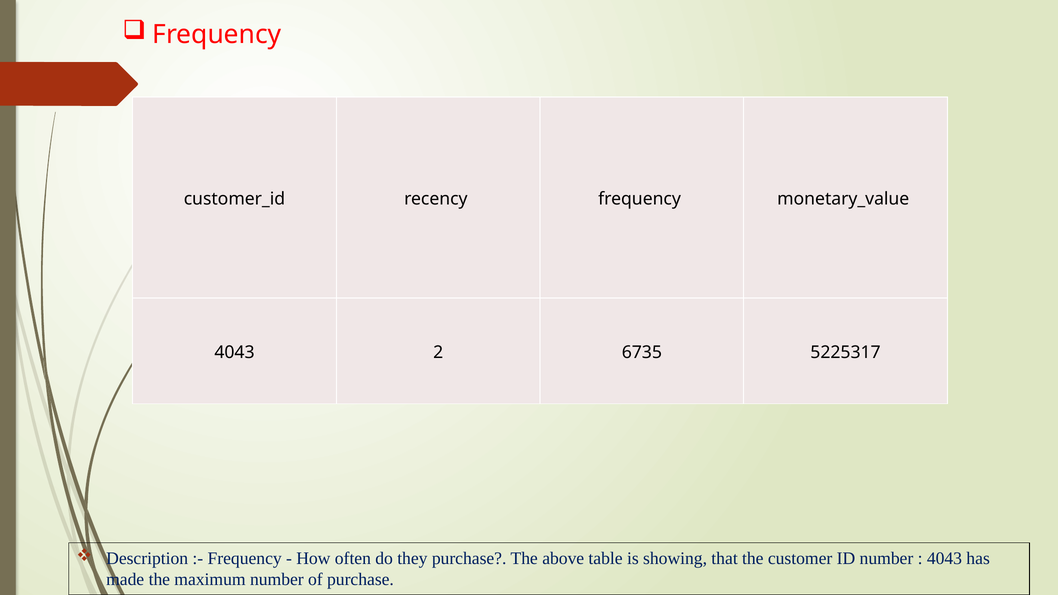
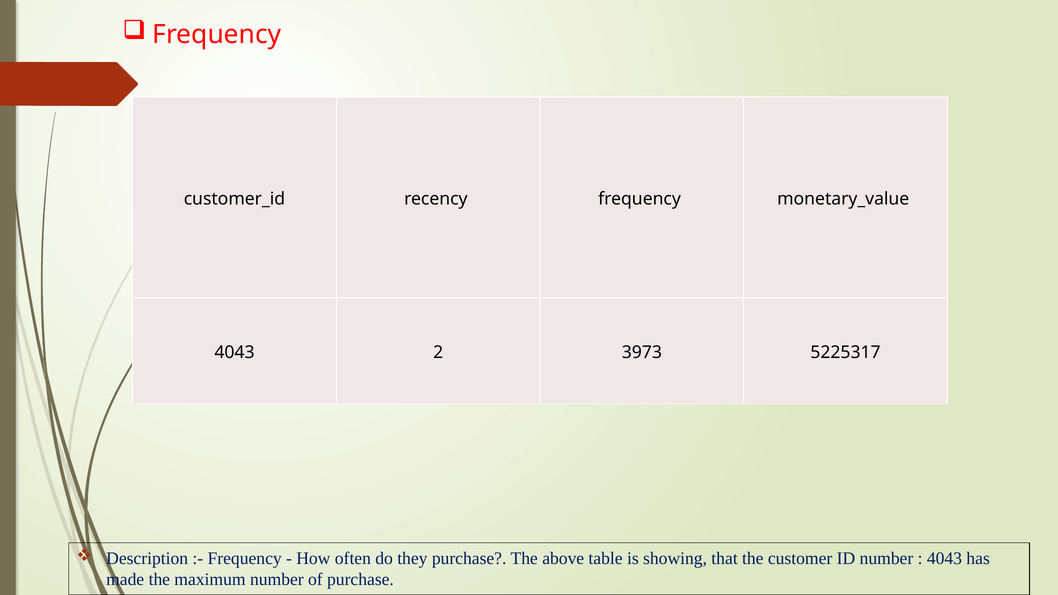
6735: 6735 -> 3973 (642, 352)
